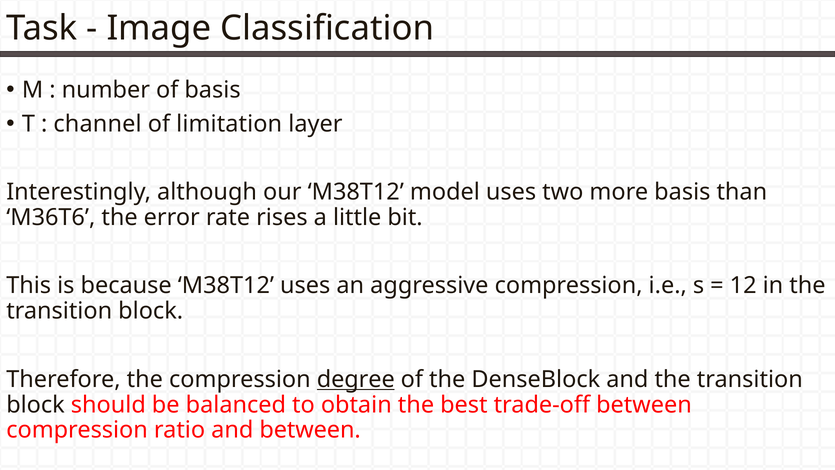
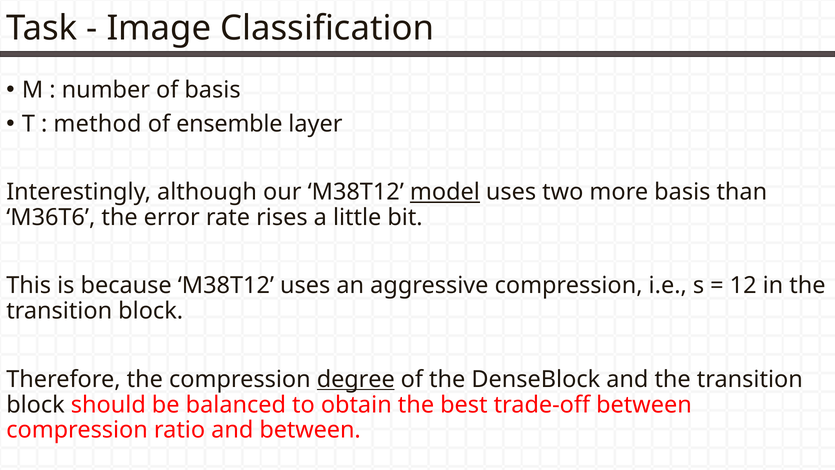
channel: channel -> method (97, 124)
limitation: limitation -> ensemble (229, 124)
model underline: none -> present (445, 192)
